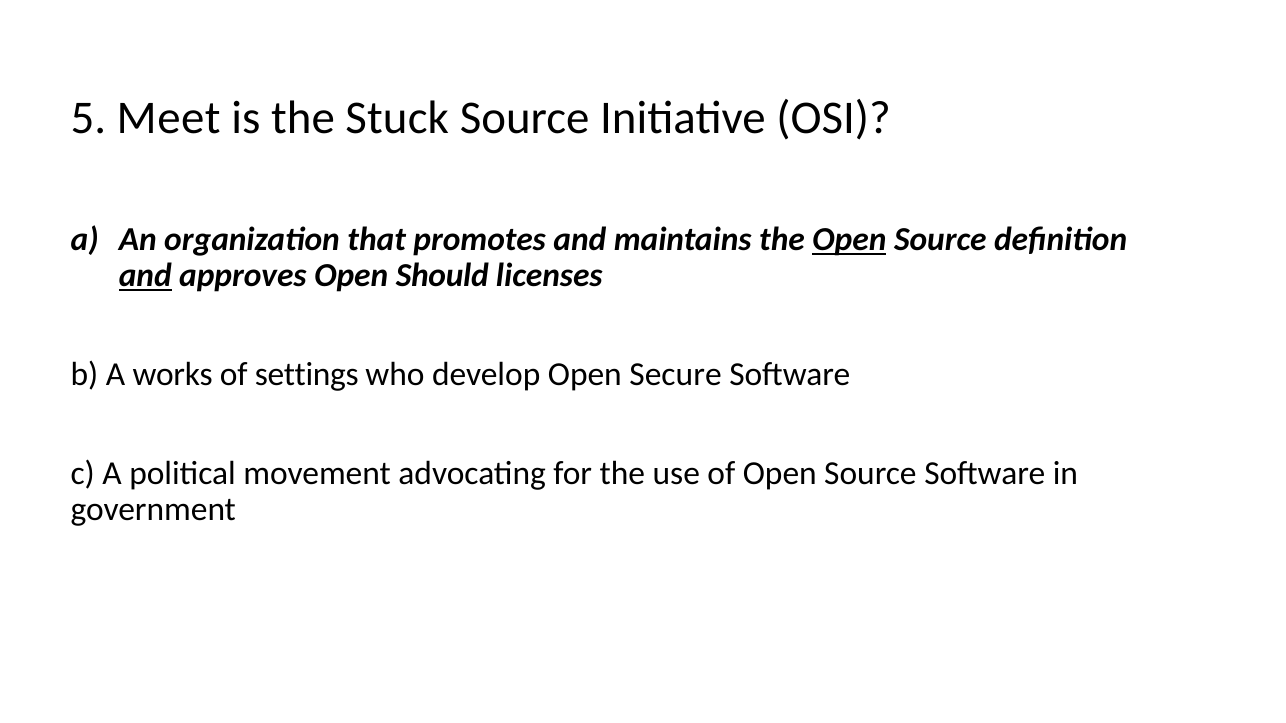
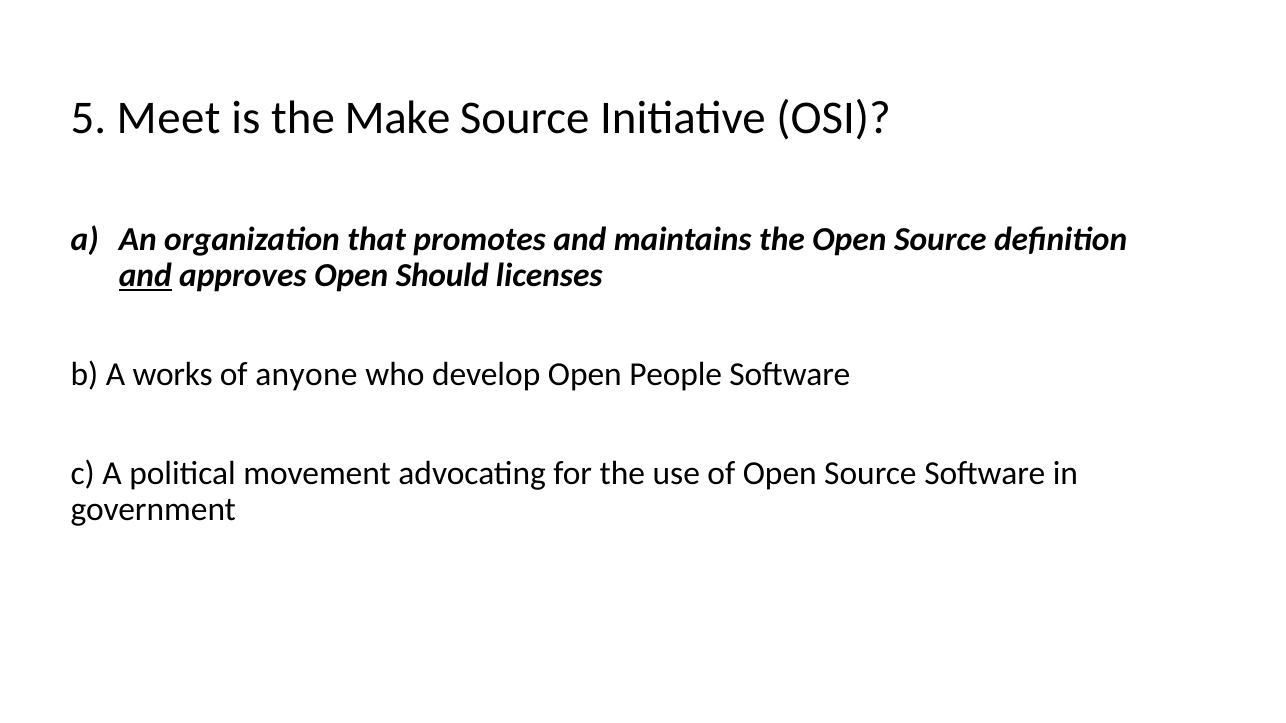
Stuck: Stuck -> Make (398, 118)
Open underline: present -> none (849, 239)
settings: settings -> anyone (306, 375)
Secure: Secure -> People (676, 375)
